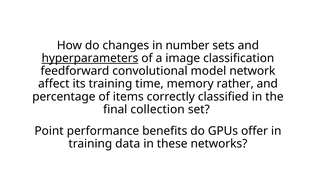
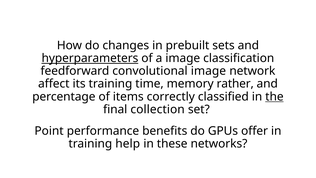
number: number -> prebuilt (187, 45)
convolutional model: model -> image (208, 71)
the underline: none -> present (274, 96)
data: data -> help (128, 144)
